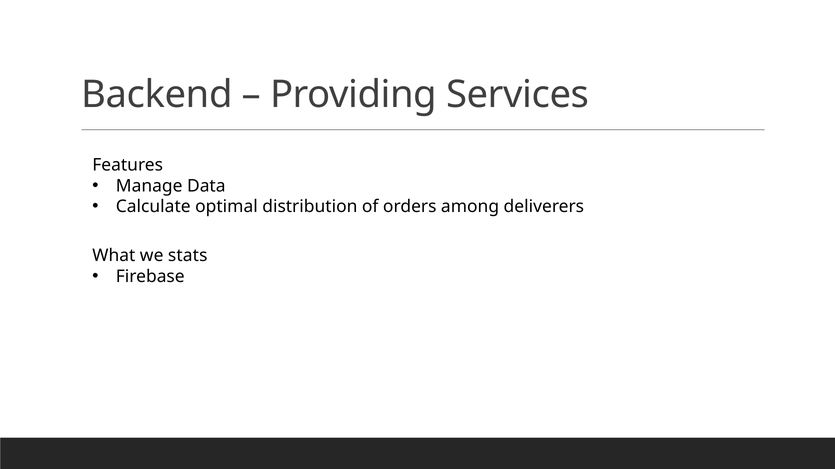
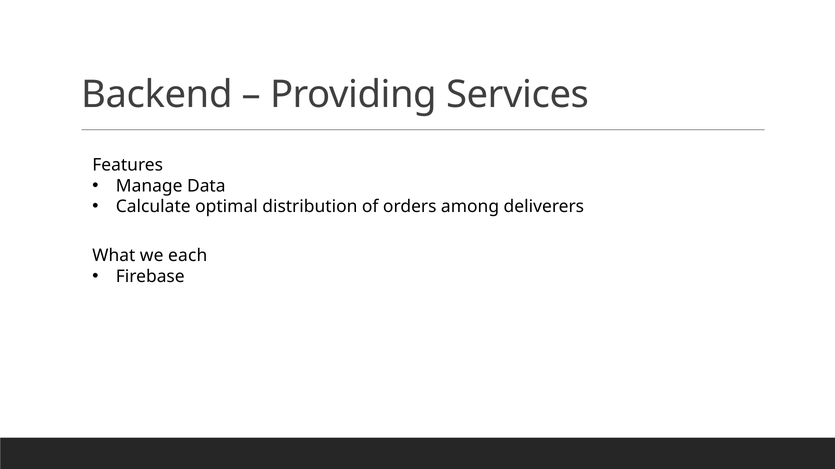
stats: stats -> each (188, 256)
